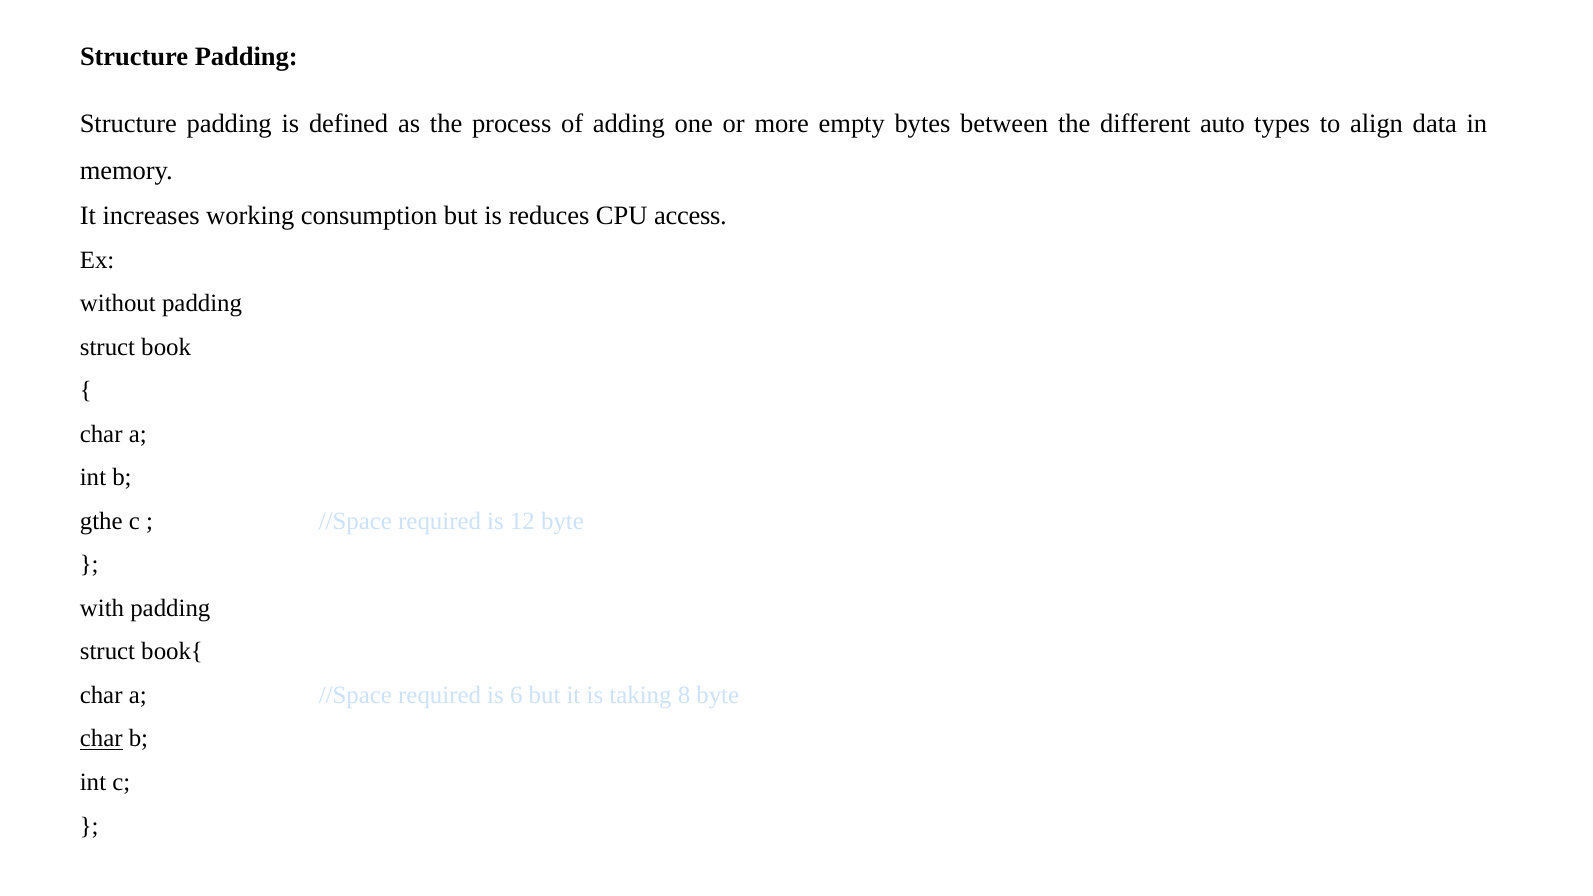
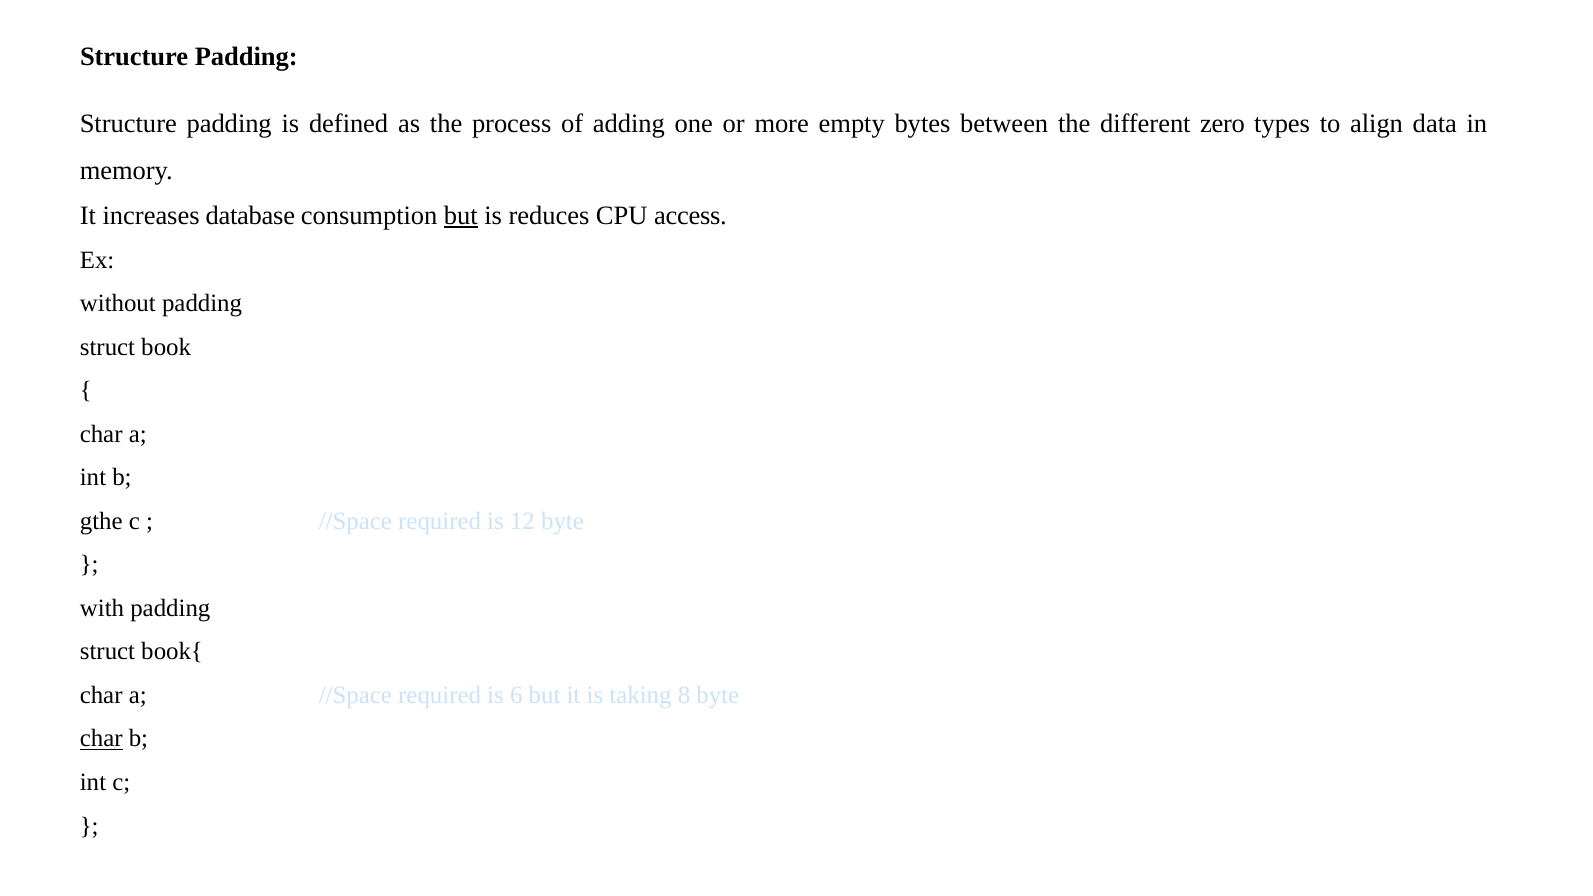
auto: auto -> zero (1223, 123)
working: working -> database (250, 216)
but underline: none -> present (461, 216)
